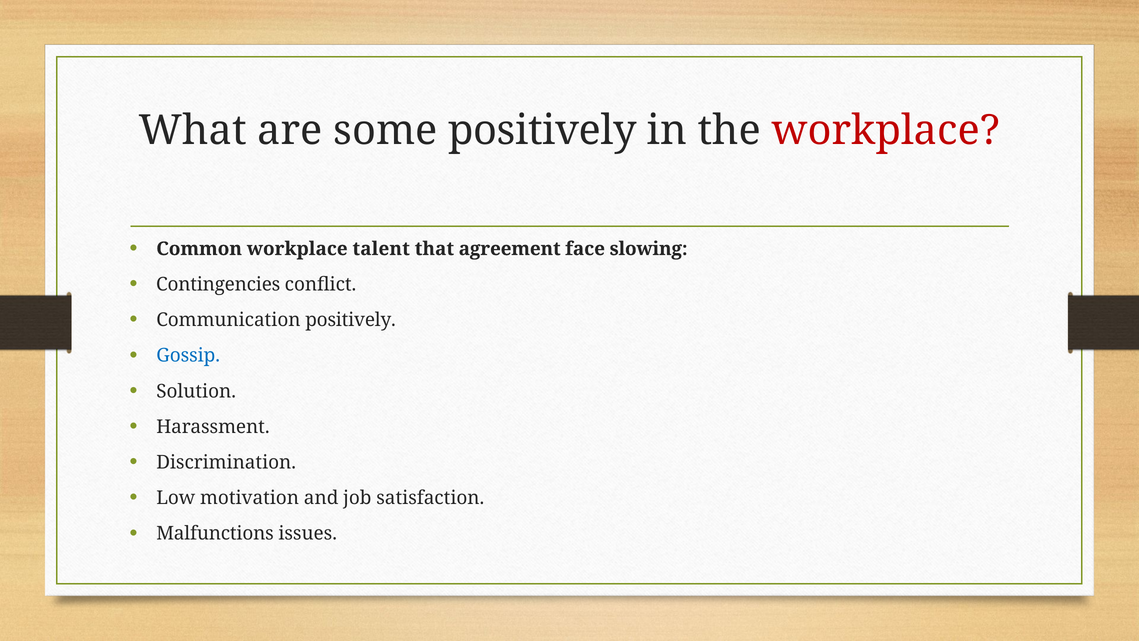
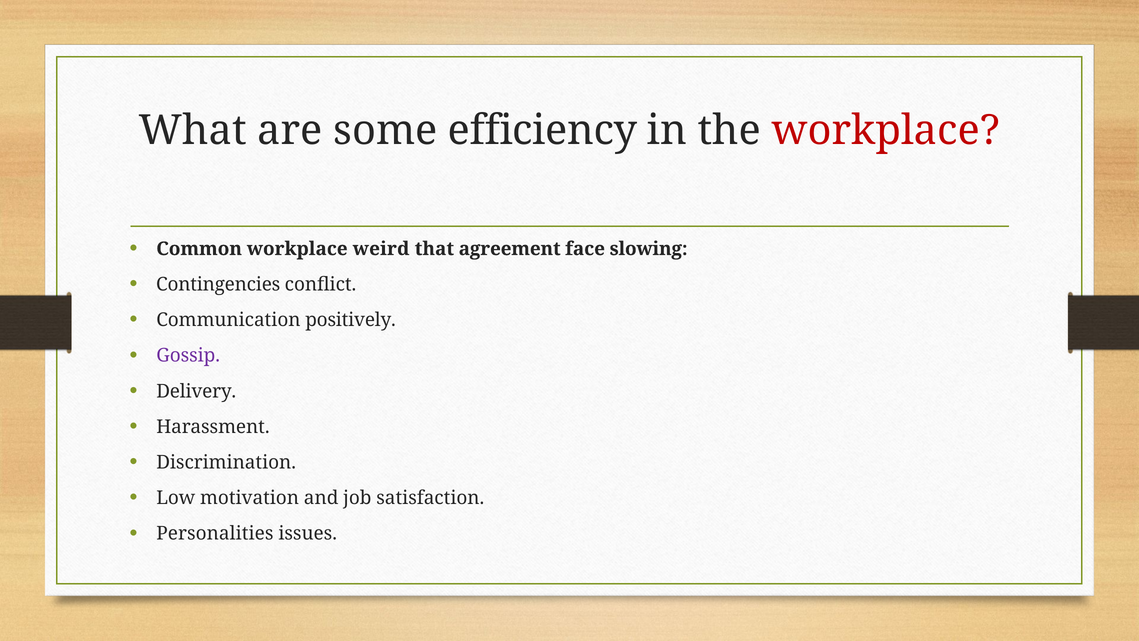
some positively: positively -> efficiency (542, 131)
talent: talent -> weird (381, 249)
Gossip colour: blue -> purple (188, 355)
Solution: Solution -> Delivery (196, 391)
Malfunctions: Malfunctions -> Personalities (215, 533)
